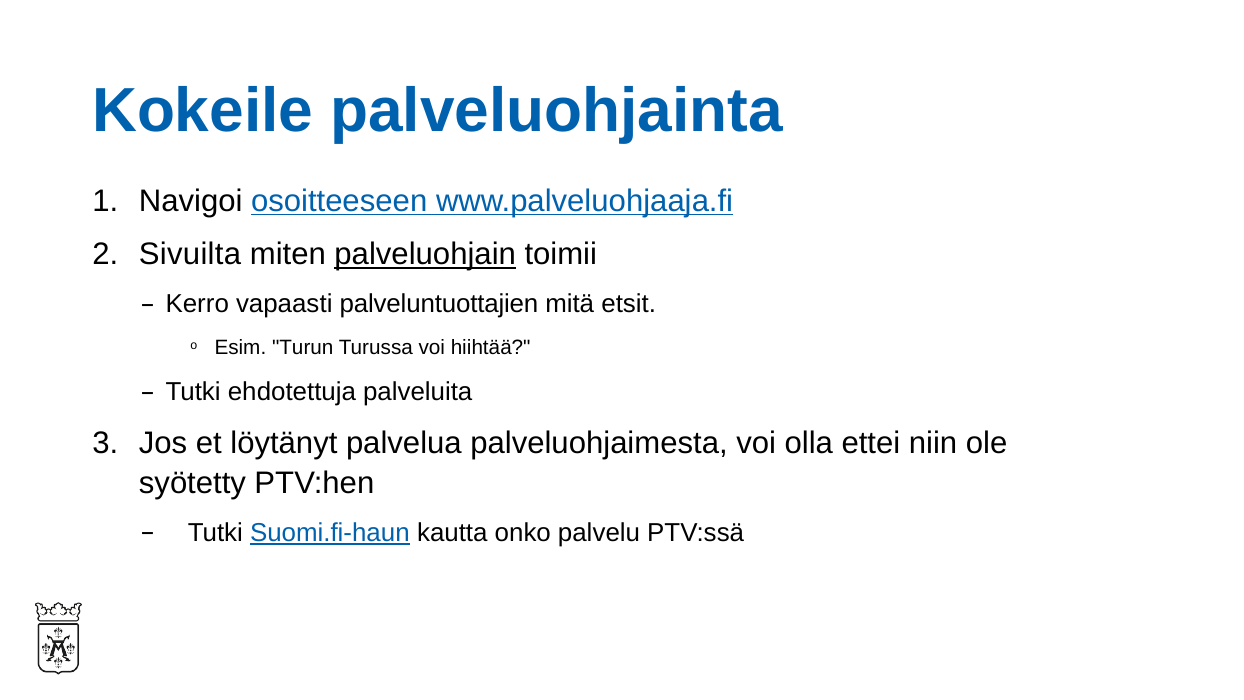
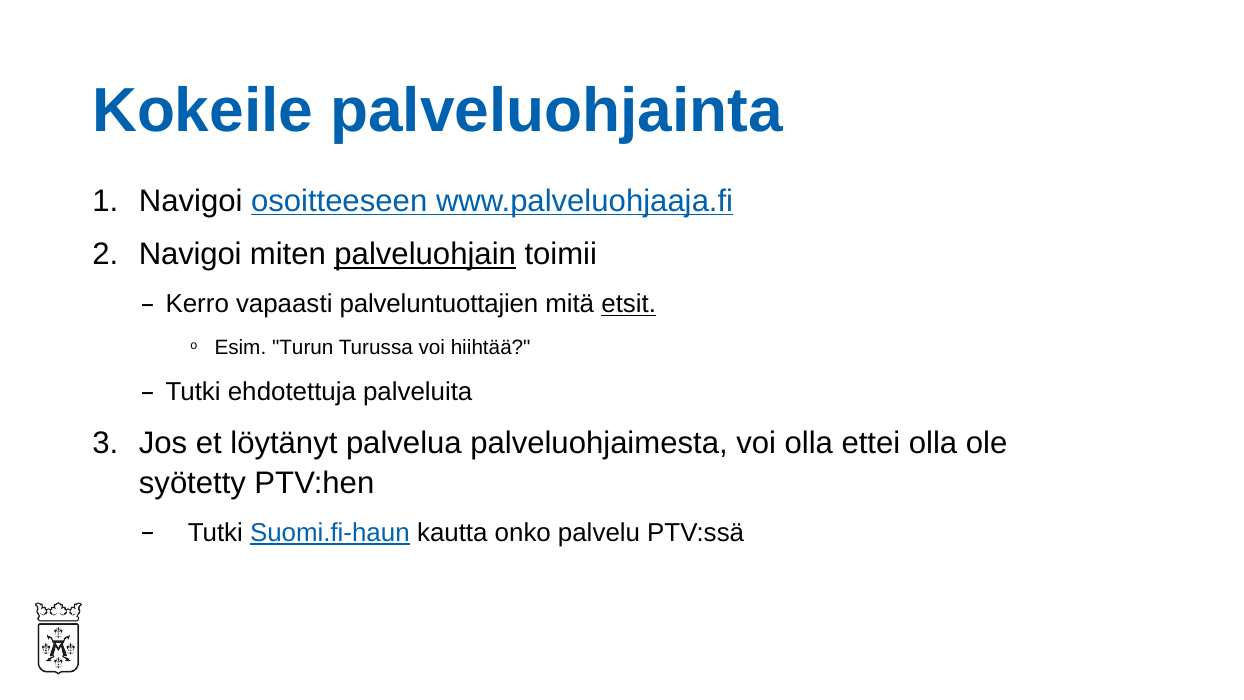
Sivuilta: Sivuilta -> Navigoi (190, 255)
etsit underline: none -> present (629, 304)
ettei niin: niin -> olla (933, 443)
